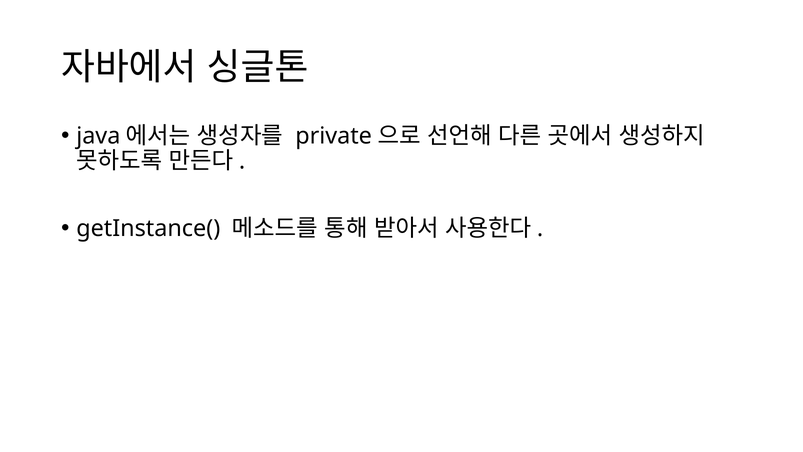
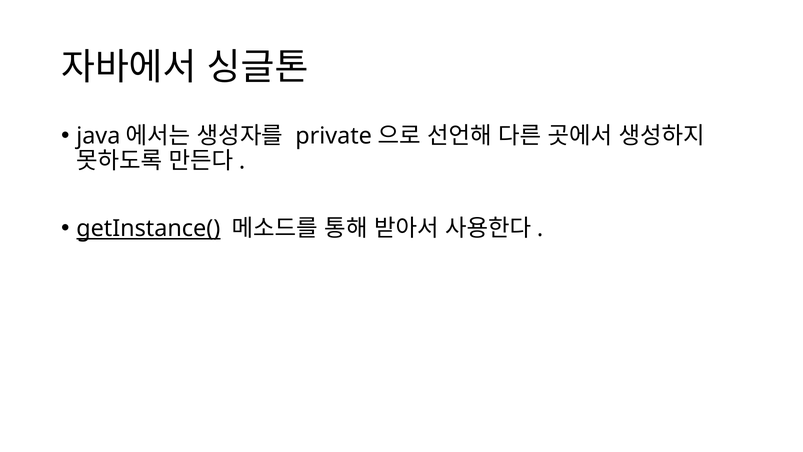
getInstance( underline: none -> present (148, 228)
